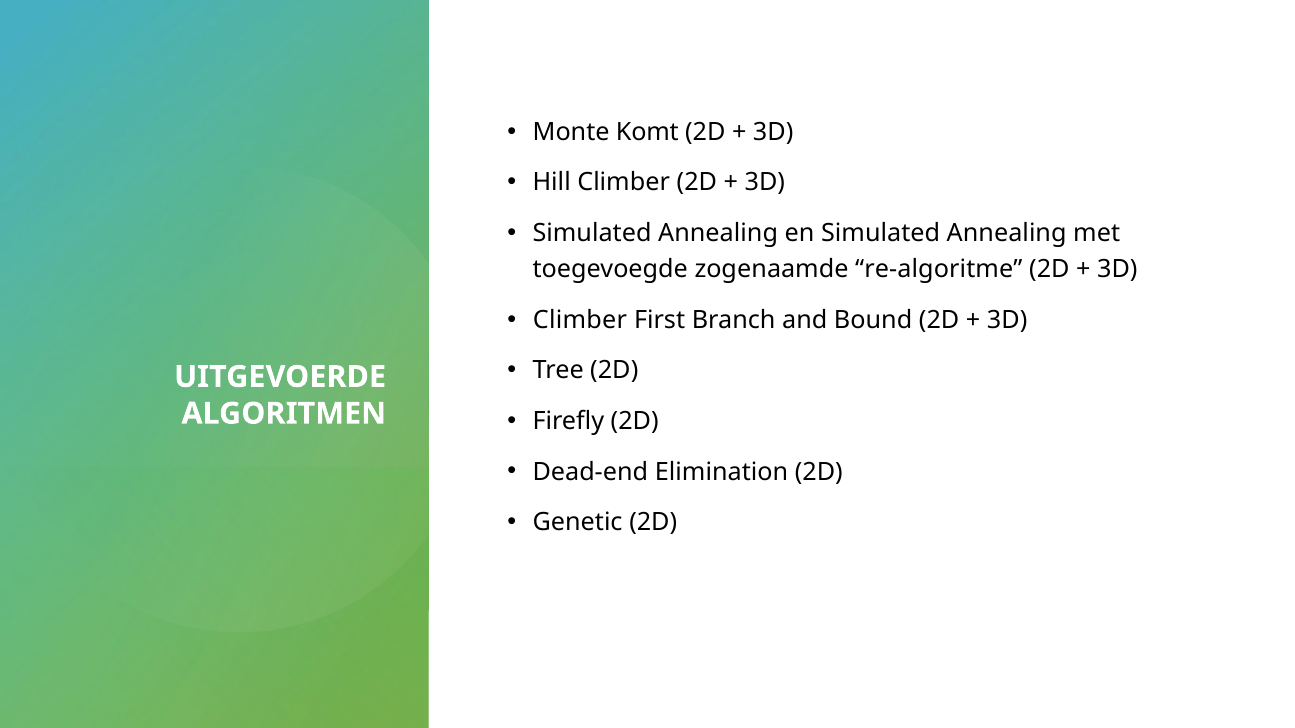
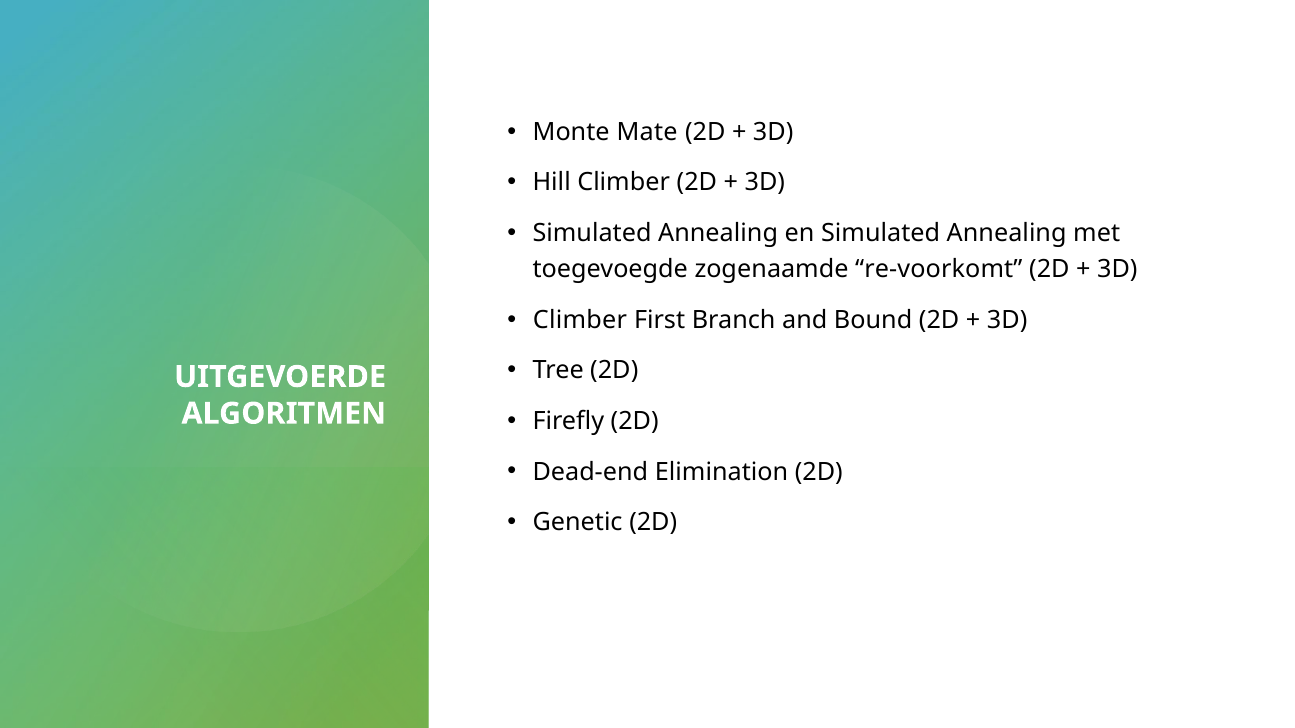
Komt: Komt -> Mate (647, 132)
re-algoritme: re-algoritme -> re-voorkomt (939, 270)
